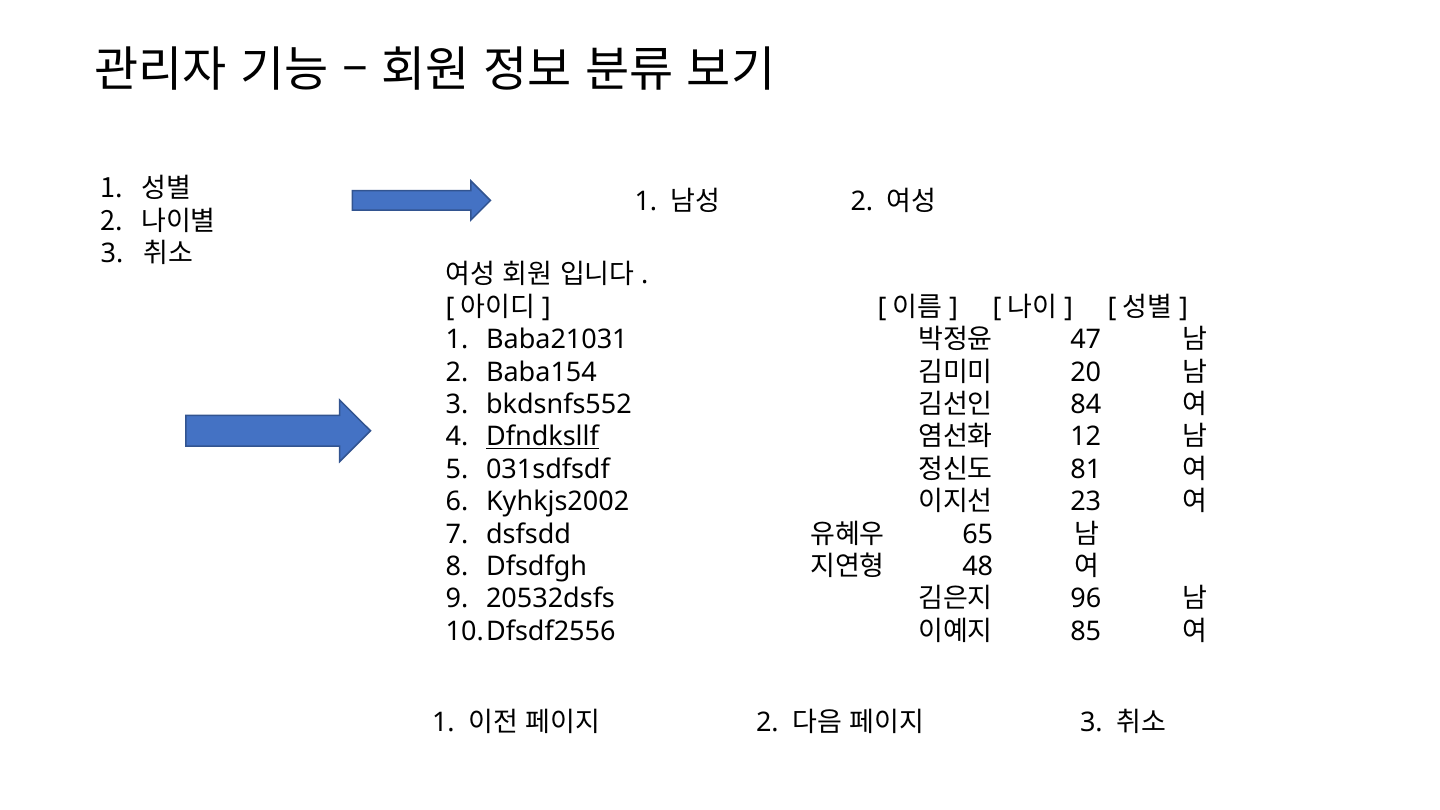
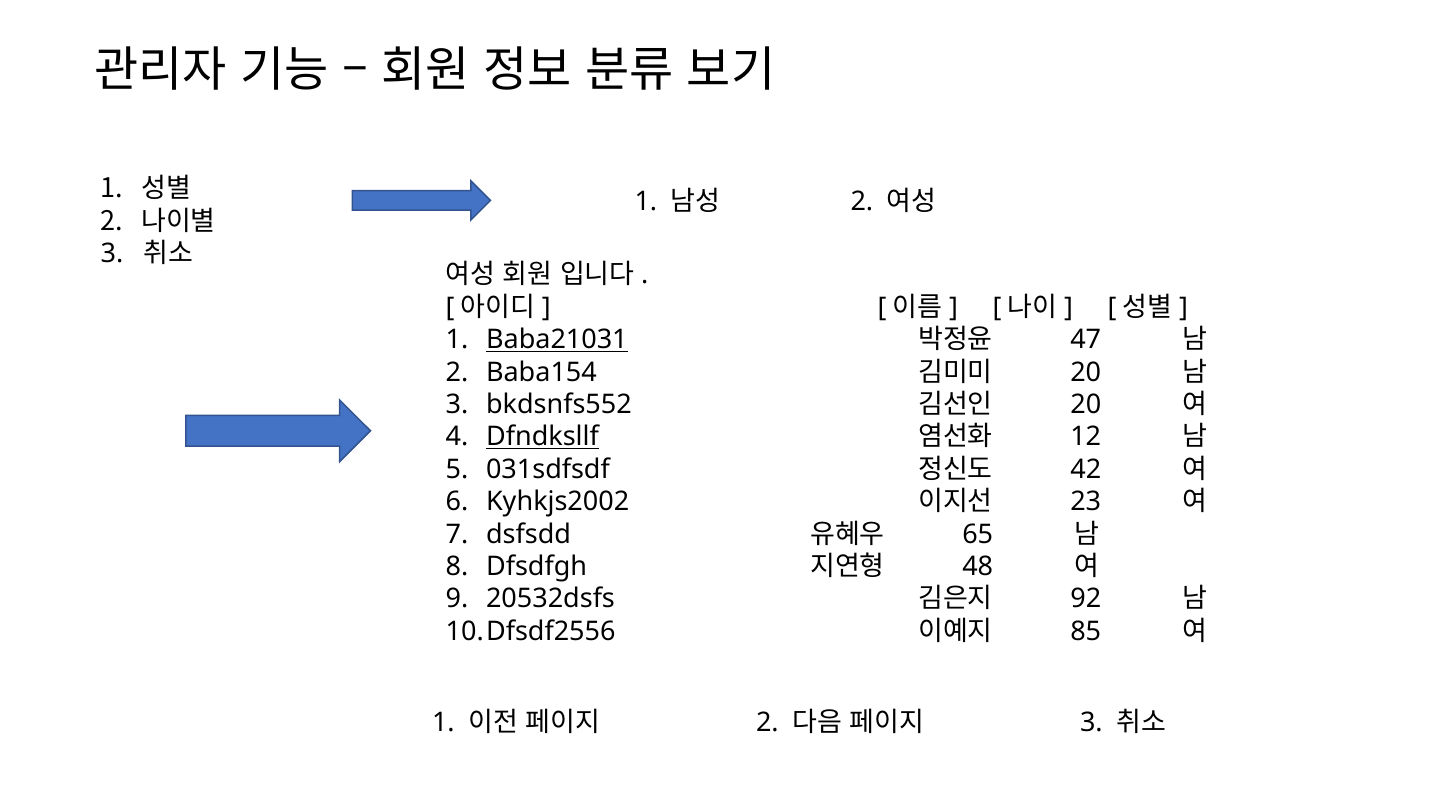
Baba21031 underline: none -> present (557, 340)
84: 84 -> 20 (1086, 405)
81: 81 -> 42 (1086, 469)
96: 96 -> 92 (1086, 599)
